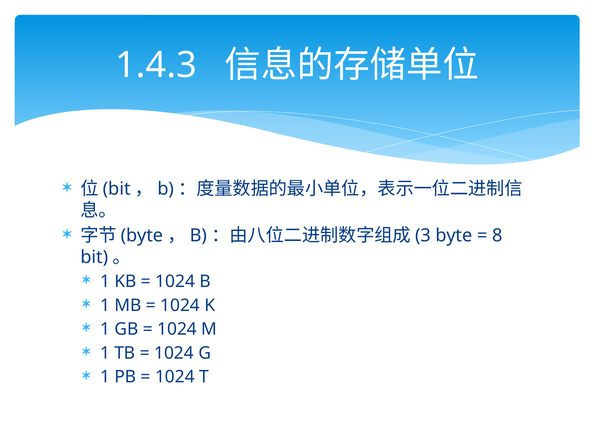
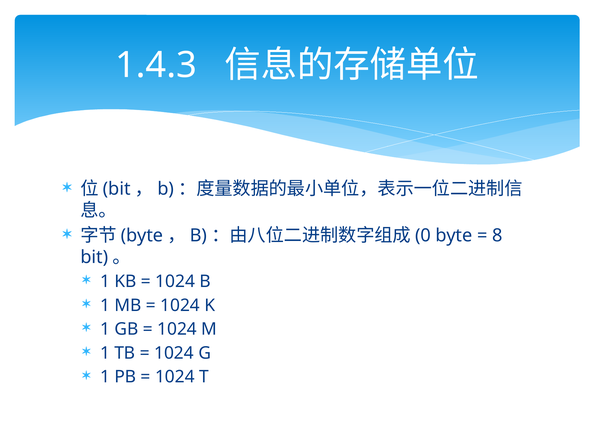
3: 3 -> 0 (423, 235)
